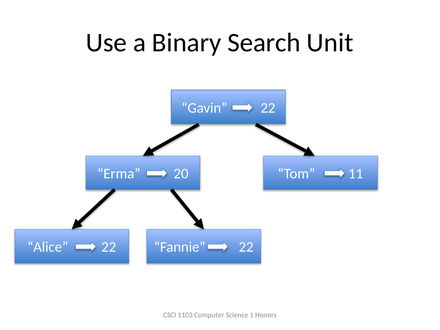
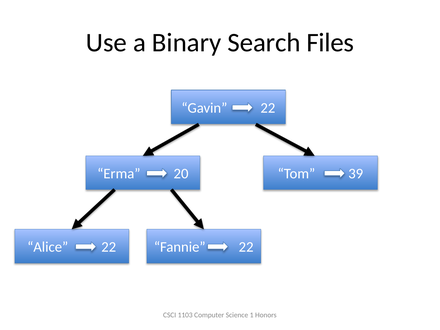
Unit: Unit -> Files (330, 43)
11: 11 -> 39 (356, 174)
